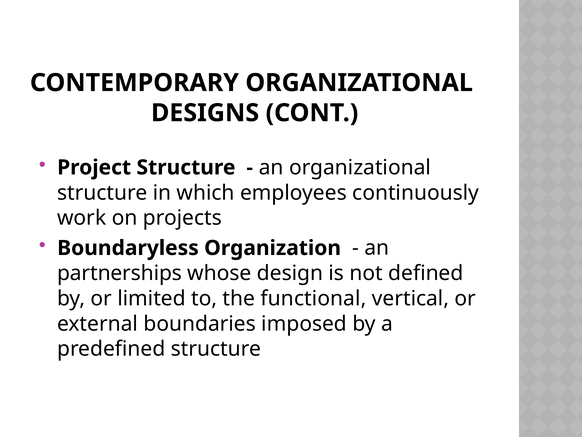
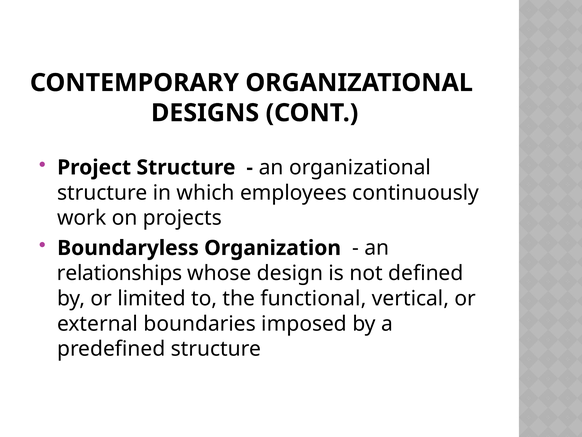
partnerships: partnerships -> relationships (120, 273)
